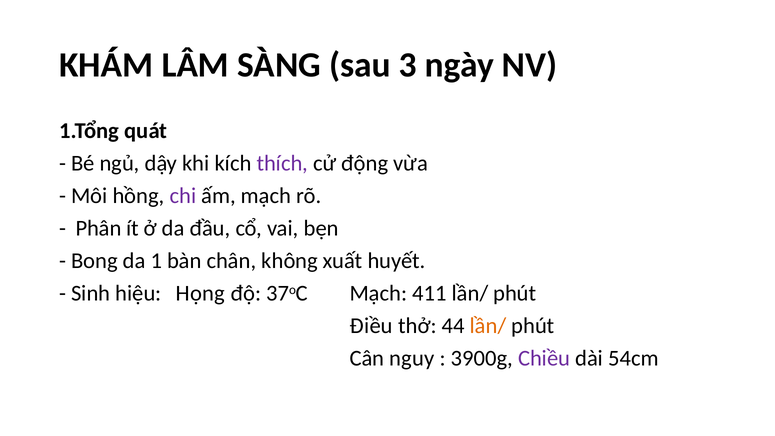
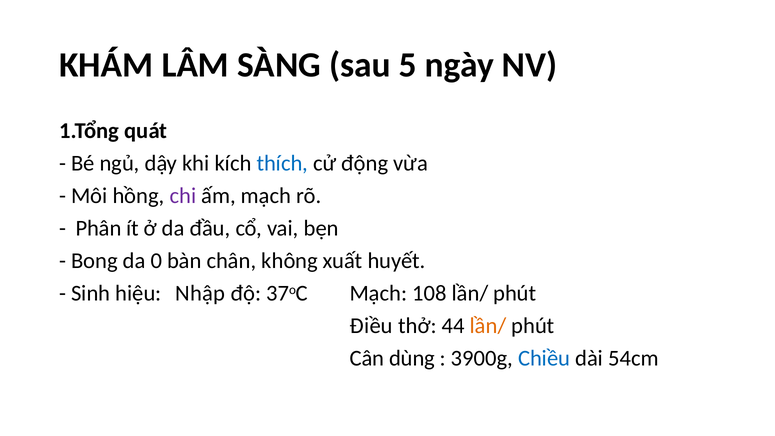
3: 3 -> 5 (408, 65)
thích colour: purple -> blue (282, 163)
1: 1 -> 0 (156, 261)
Họng: Họng -> Nhập (200, 293)
411: 411 -> 108 (429, 293)
nguy: nguy -> dùng (412, 358)
Chiều colour: purple -> blue (544, 358)
